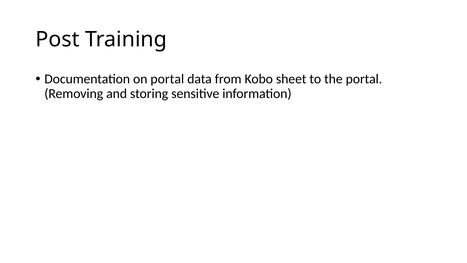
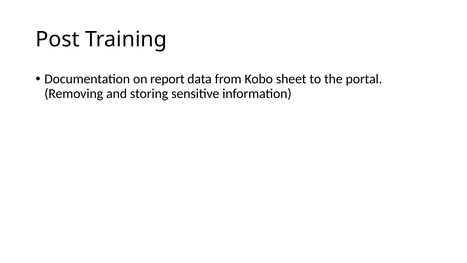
on portal: portal -> report (167, 79)
